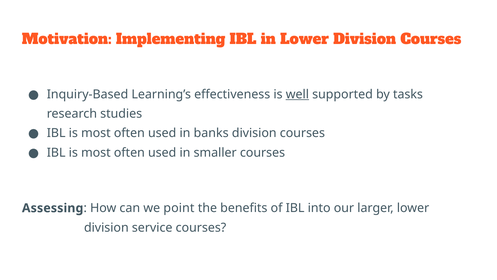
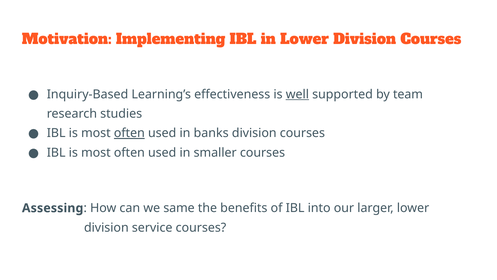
tasks: tasks -> team (408, 94)
often underline: none -> present (129, 133)
point: point -> same (179, 208)
